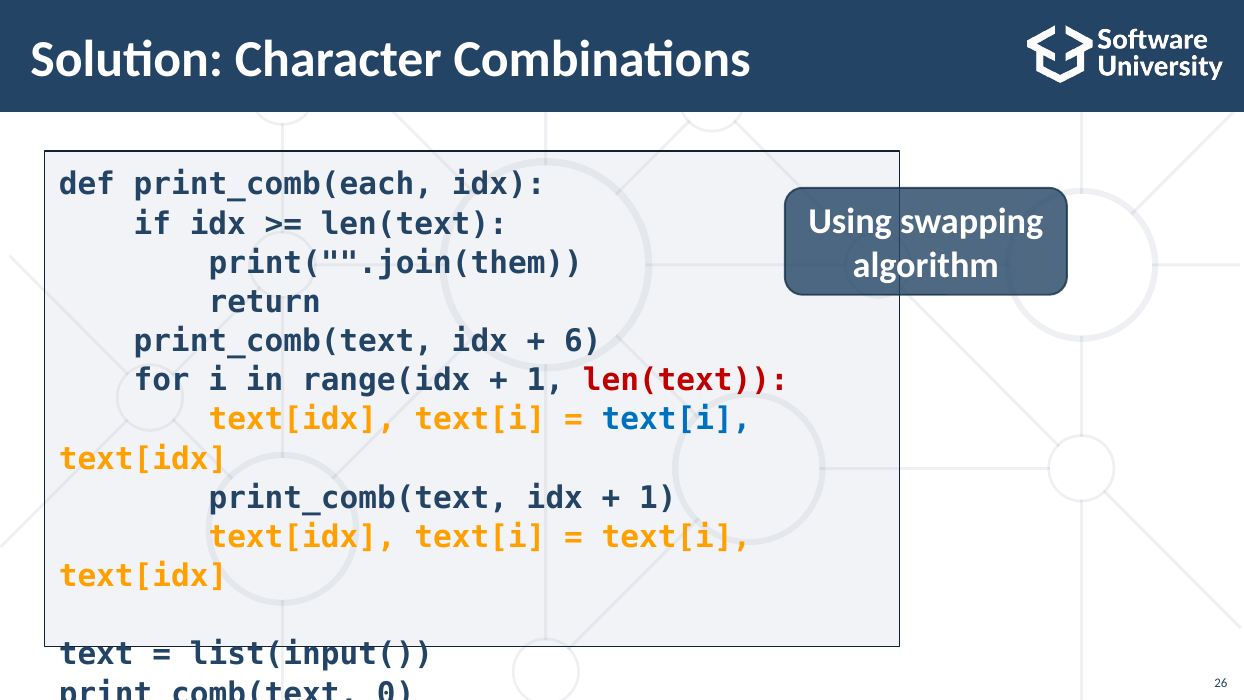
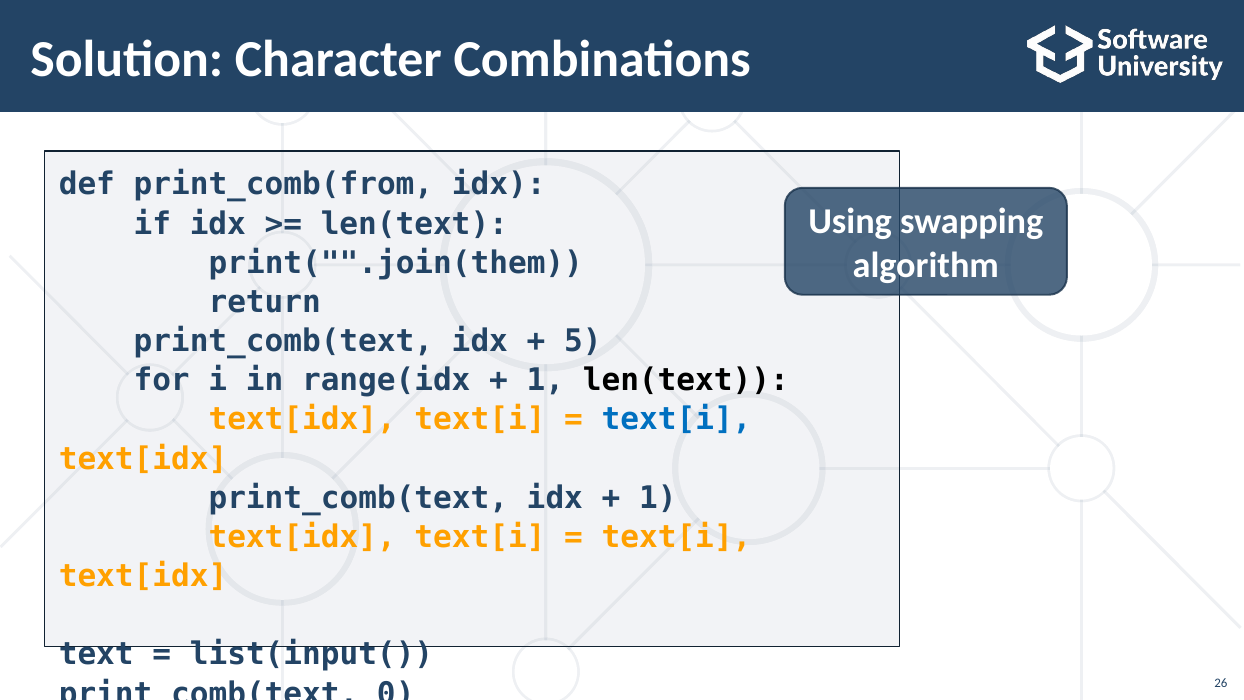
print_comb(each: print_comb(each -> print_comb(from (283, 185)
6: 6 -> 5 (583, 341)
len(text colour: red -> black (686, 380)
